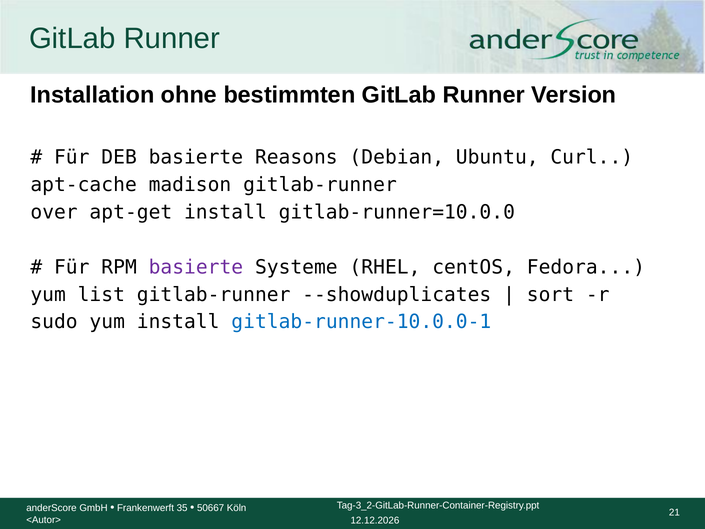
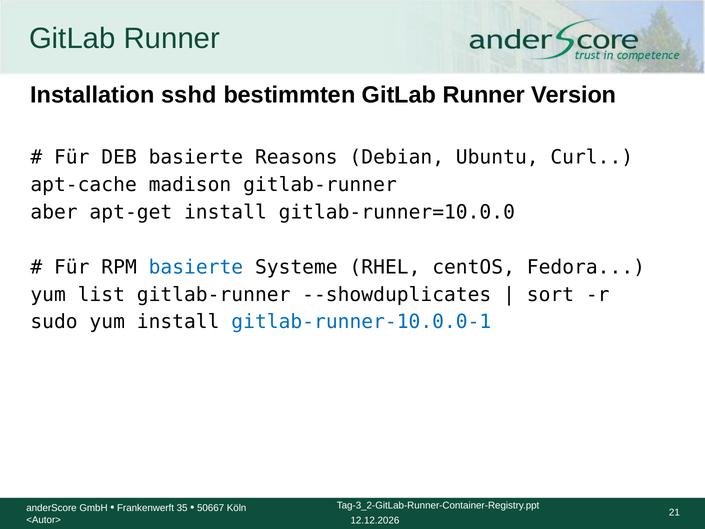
ohne: ohne -> sshd (189, 95)
over: over -> aber (54, 212)
basierte colour: purple -> blue (196, 267)
